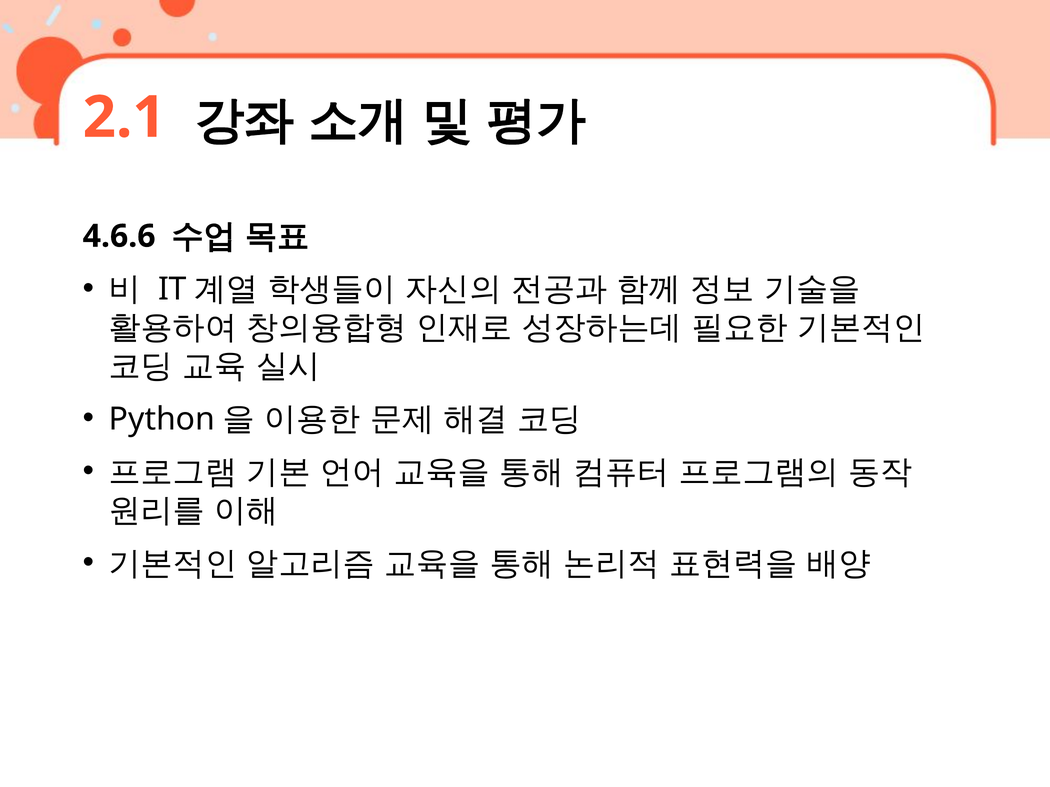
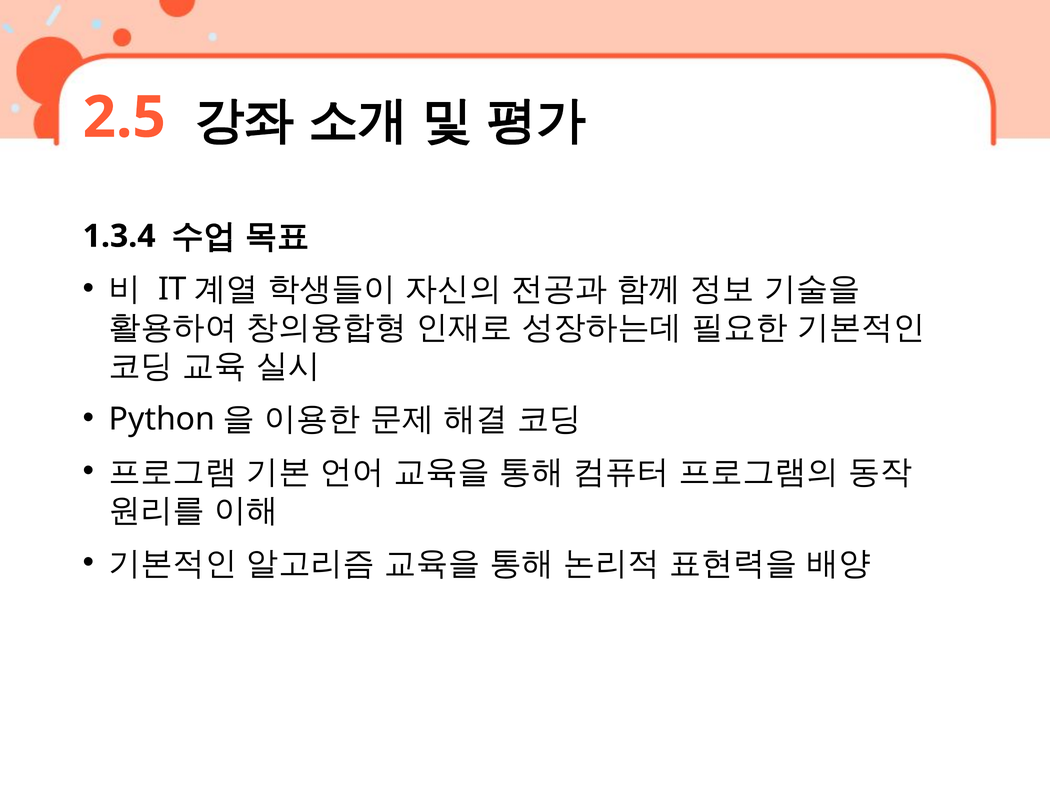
2.1: 2.1 -> 2.5 (124, 118)
4.6.6: 4.6.6 -> 1.3.4 (119, 236)
